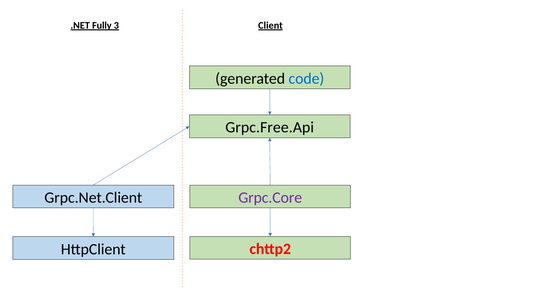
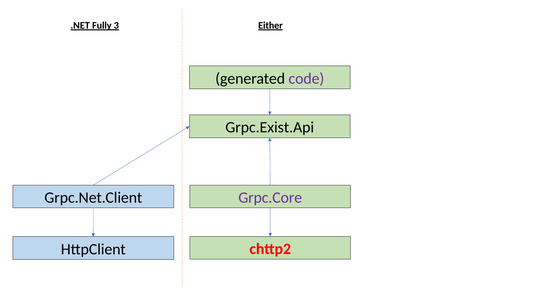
Client: Client -> Either (271, 25)
code colour: blue -> purple (306, 78)
Grpc.Free.Api: Grpc.Free.Api -> Grpc.Exist.Api (270, 127)
